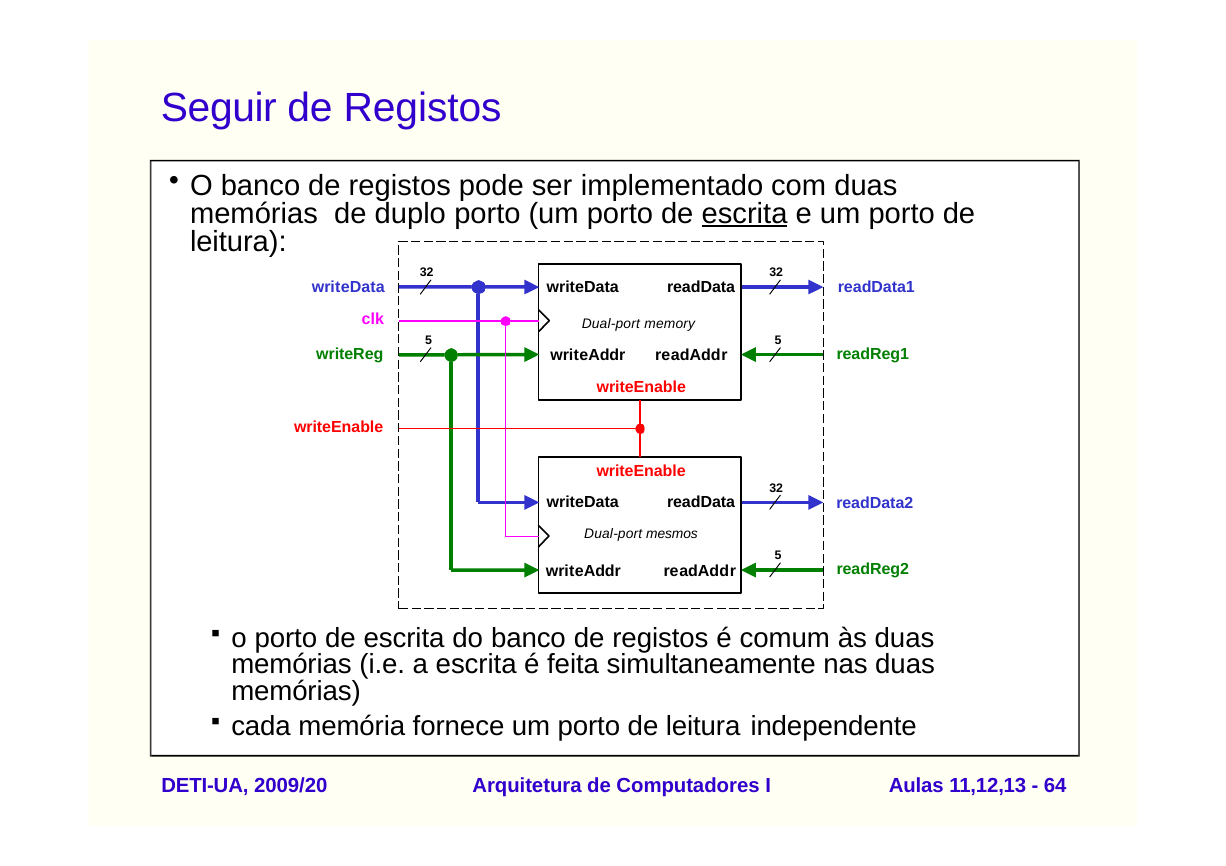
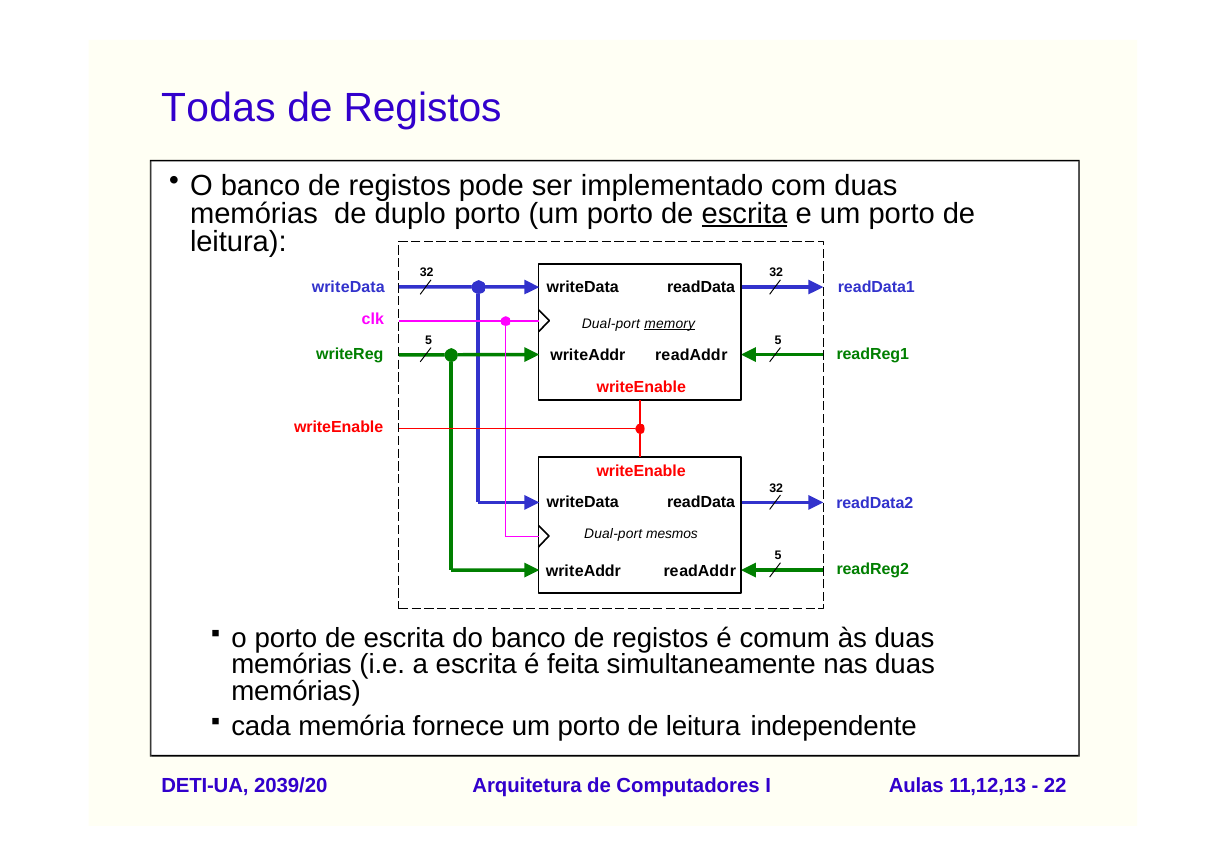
Seguir: Seguir -> Todas (218, 108)
memory underline: none -> present (670, 324)
2009/20: 2009/20 -> 2039/20 (291, 786)
64: 64 -> 22 (1055, 786)
